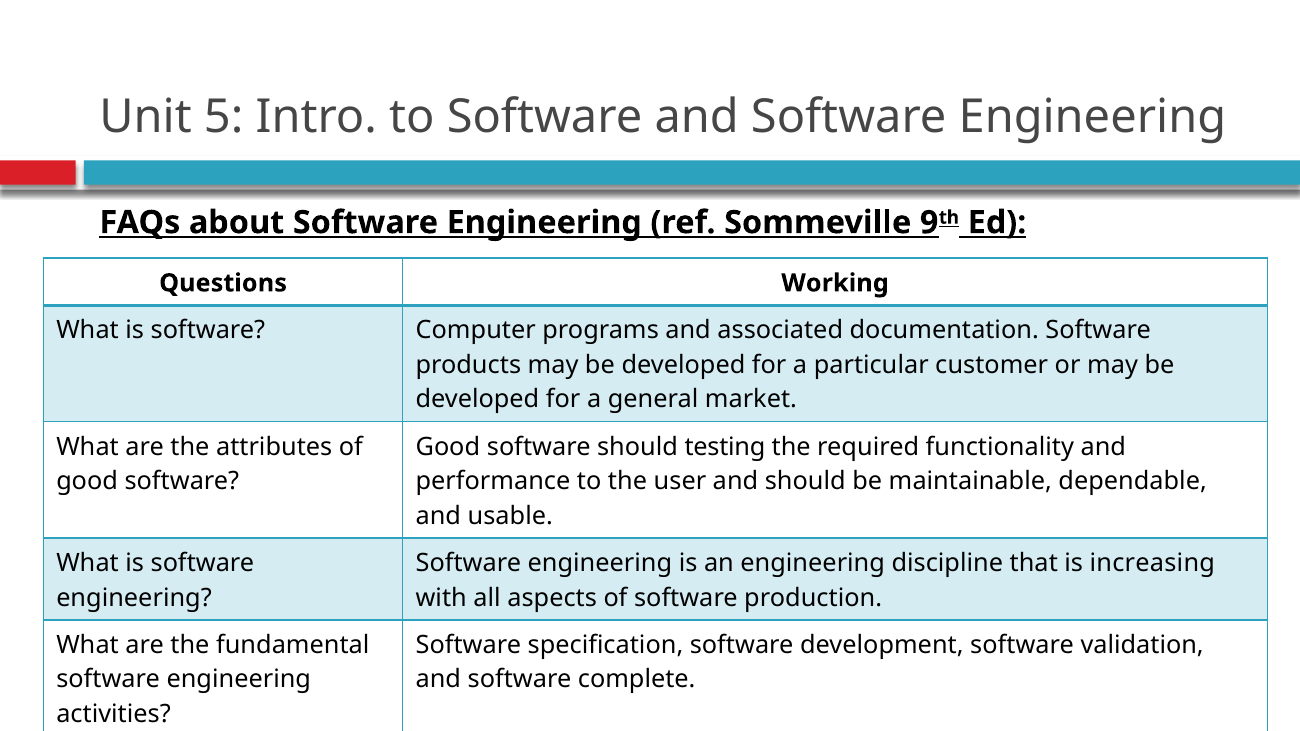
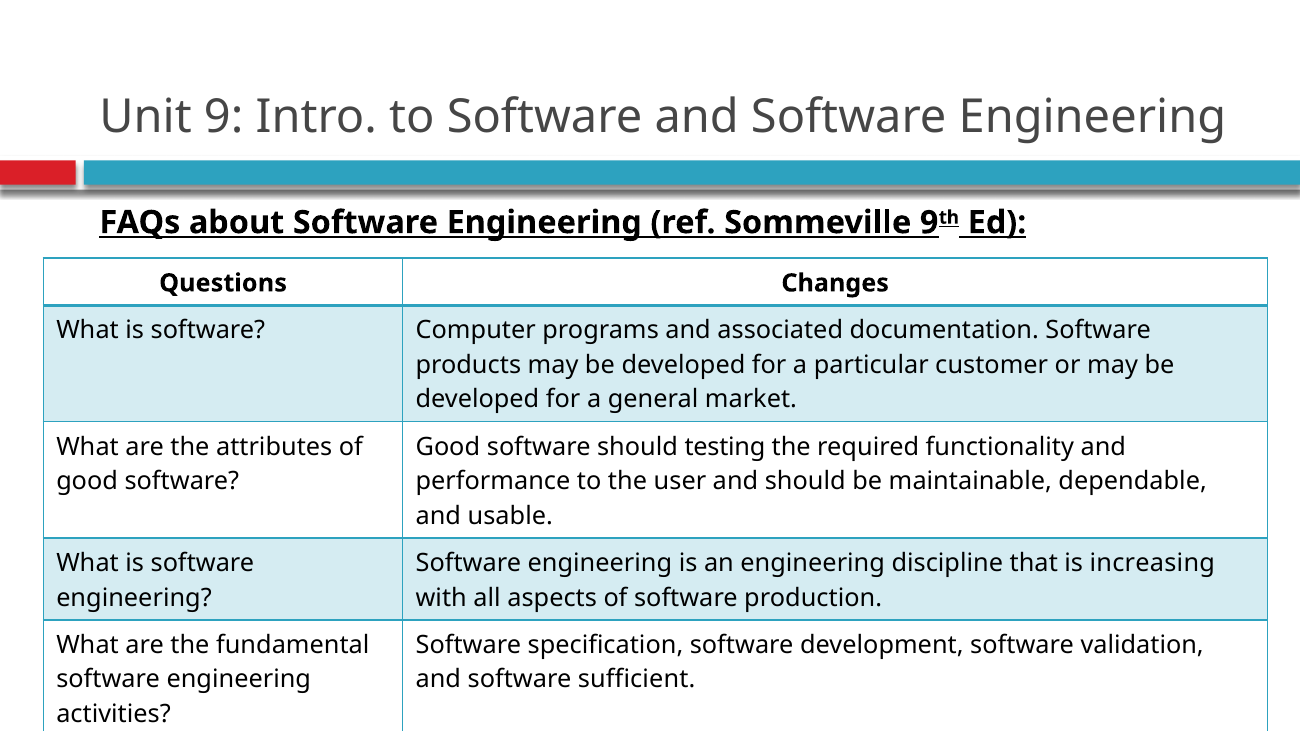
5: 5 -> 9 (224, 118)
Working: Working -> Changes (835, 283)
complete: complete -> sufficient (637, 680)
